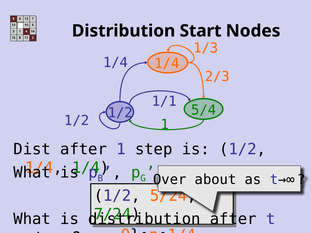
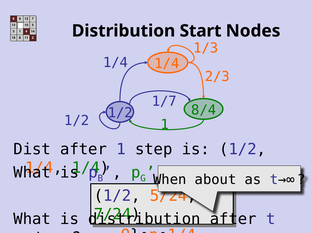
1/1: 1/1 -> 1/7 (164, 101)
5/4: 5/4 -> 8/4 (204, 110)
Over: Over -> When (170, 180)
